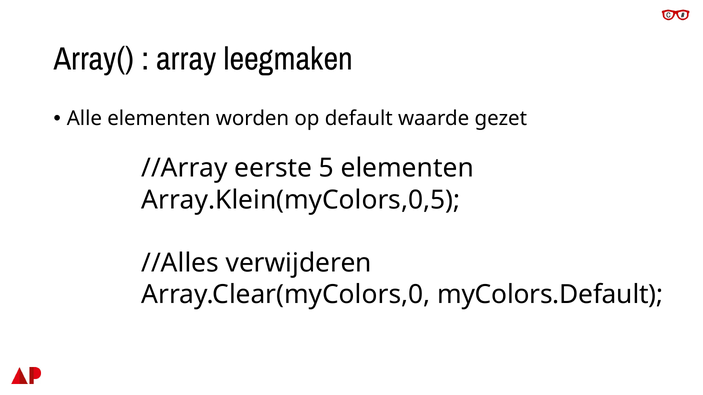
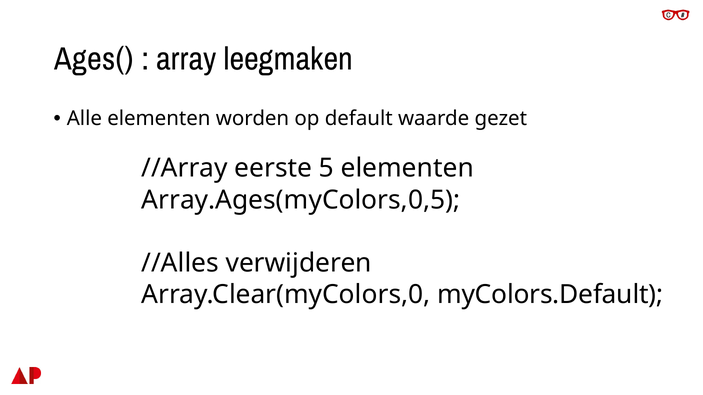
Array(: Array( -> Ages( (94, 59)
Array.Klein(myColors,0,5: Array.Klein(myColors,0,5 -> Array.Ages(myColors,0,5 (301, 200)
